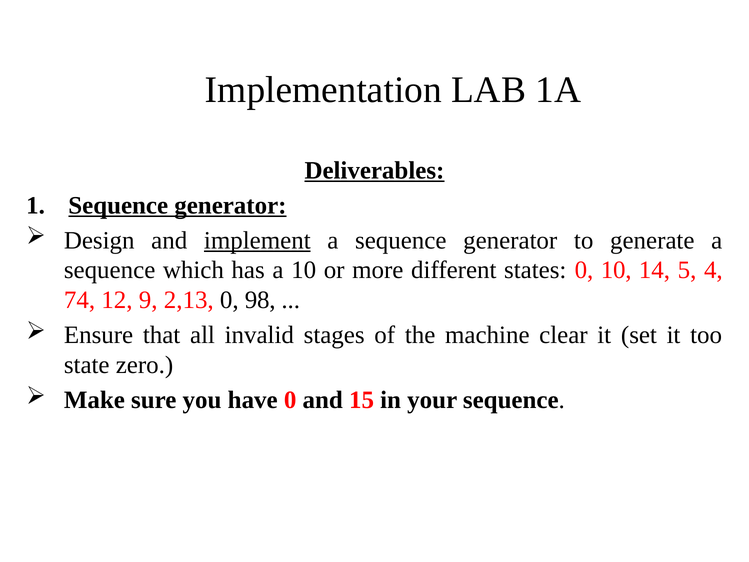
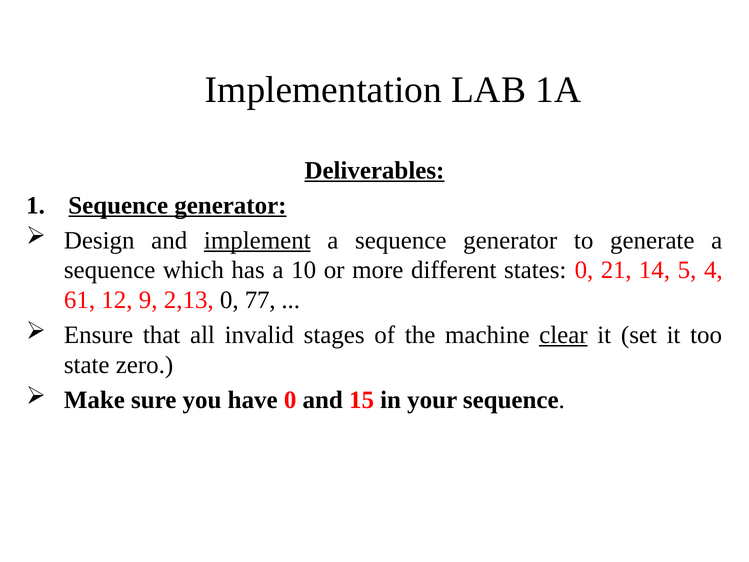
0 10: 10 -> 21 (616, 270)
74: 74 -> 61 (80, 300)
98: 98 -> 77 (260, 300)
clear underline: none -> present (563, 335)
